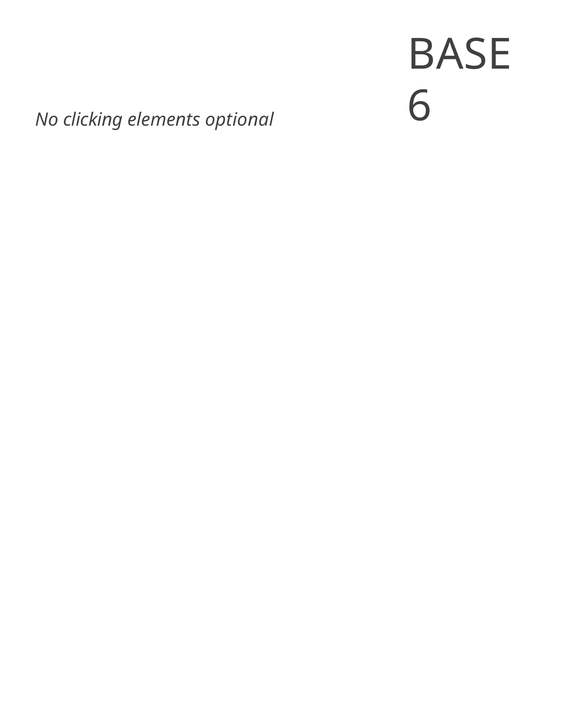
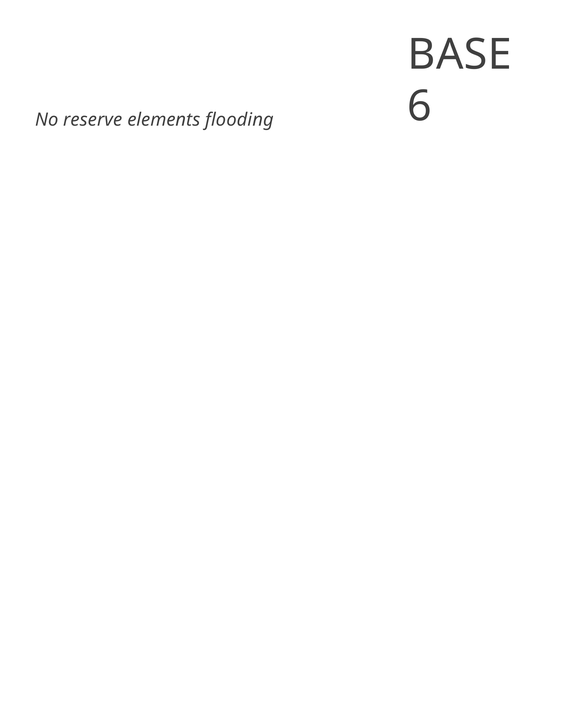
clicking: clicking -> reserve (93, 120)
optional: optional -> flooding (239, 120)
